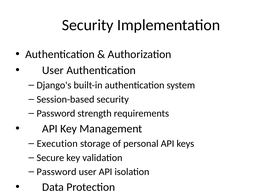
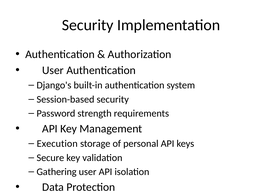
Password: Password -> Gathering (57, 172)
